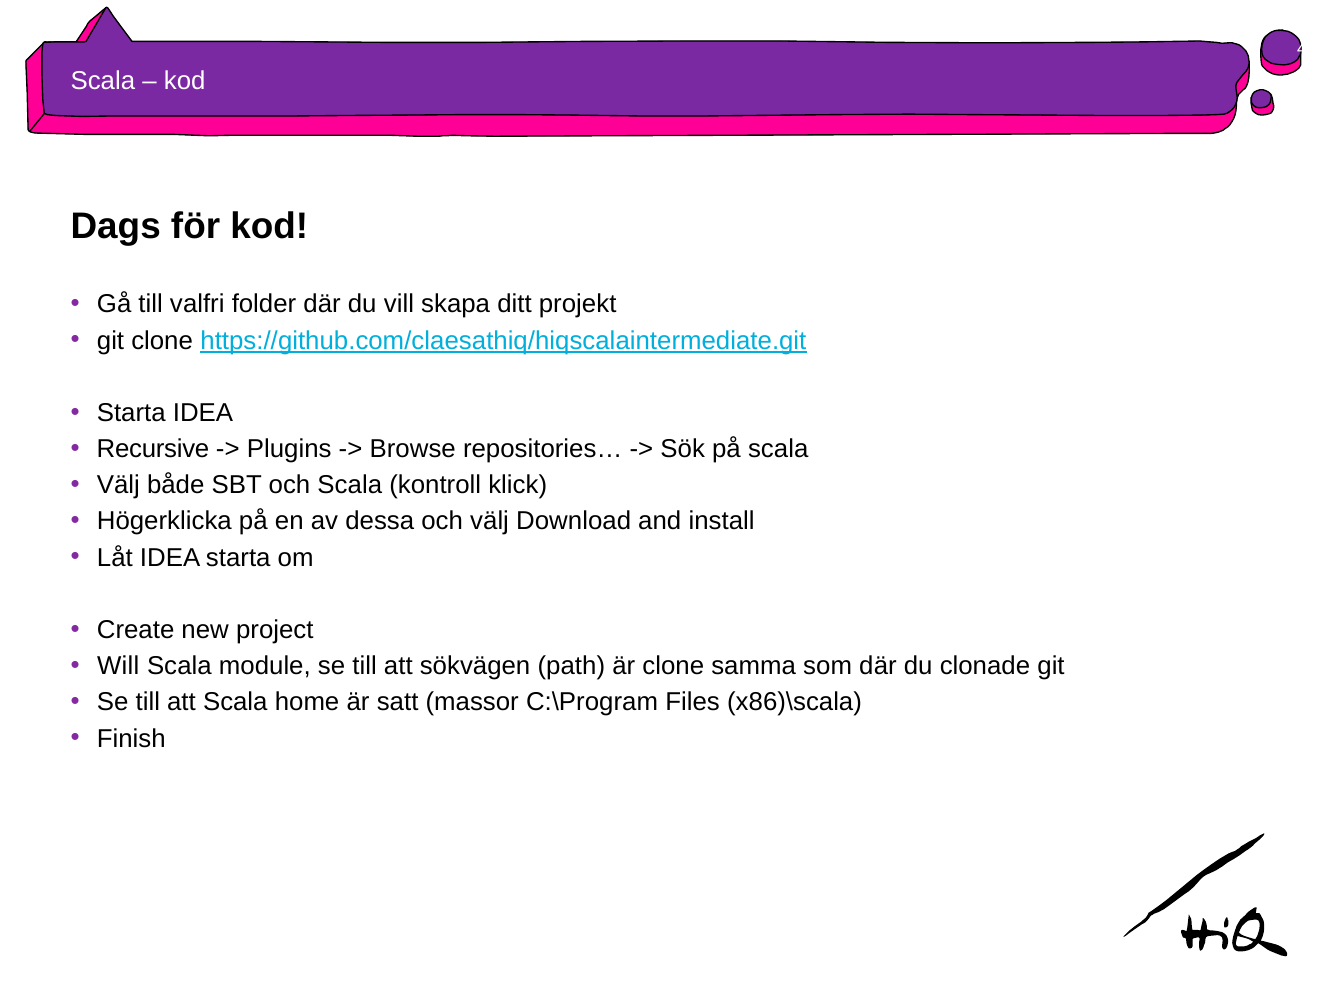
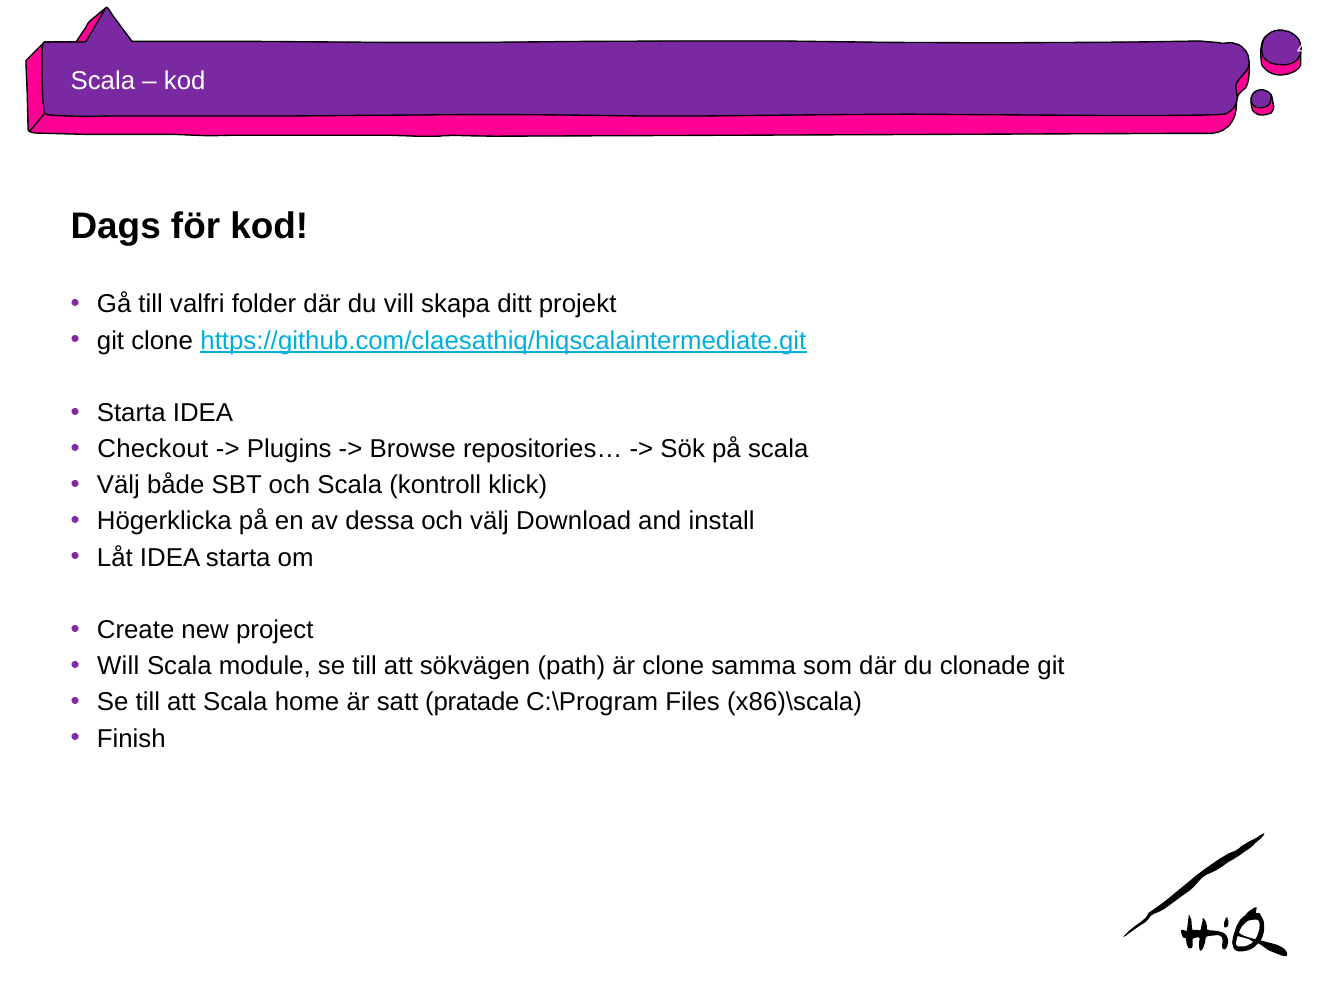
Recursive: Recursive -> Checkout (153, 449)
massor: massor -> pratade (472, 702)
